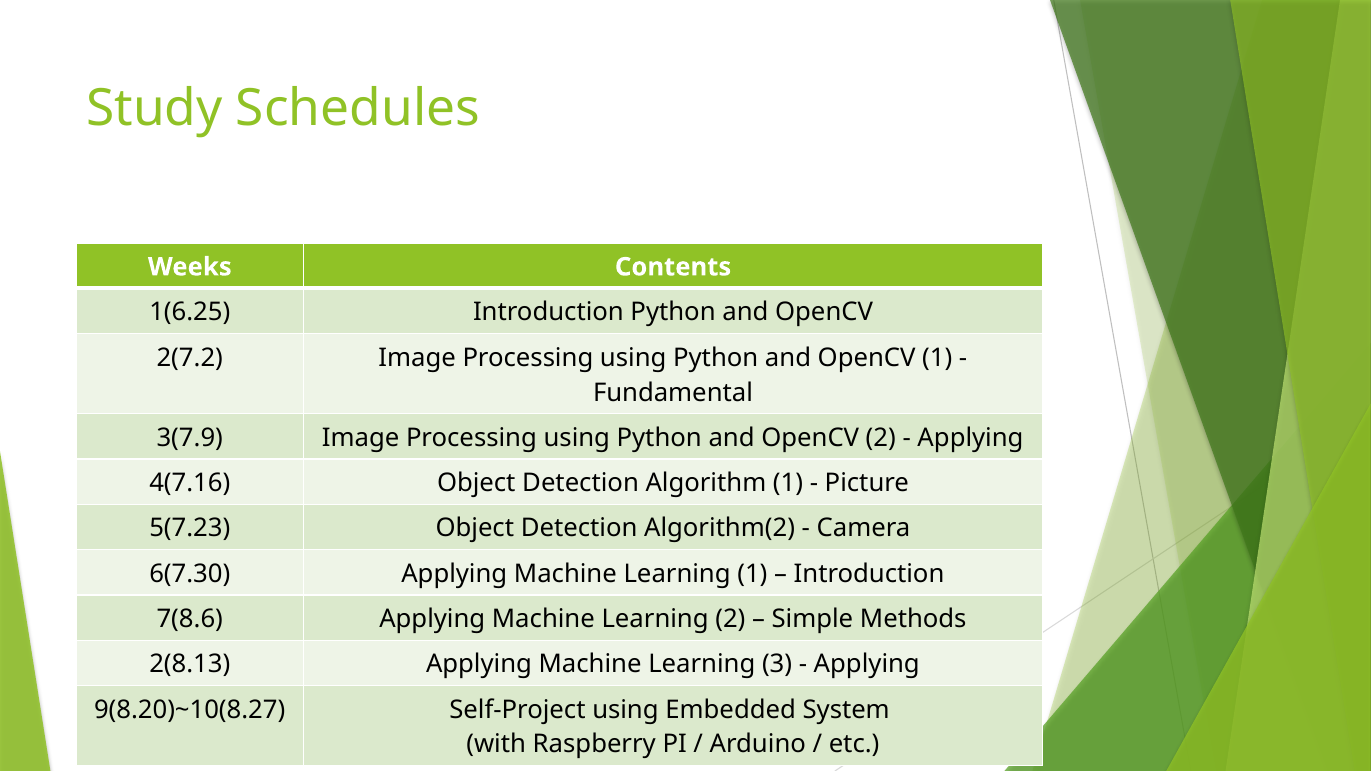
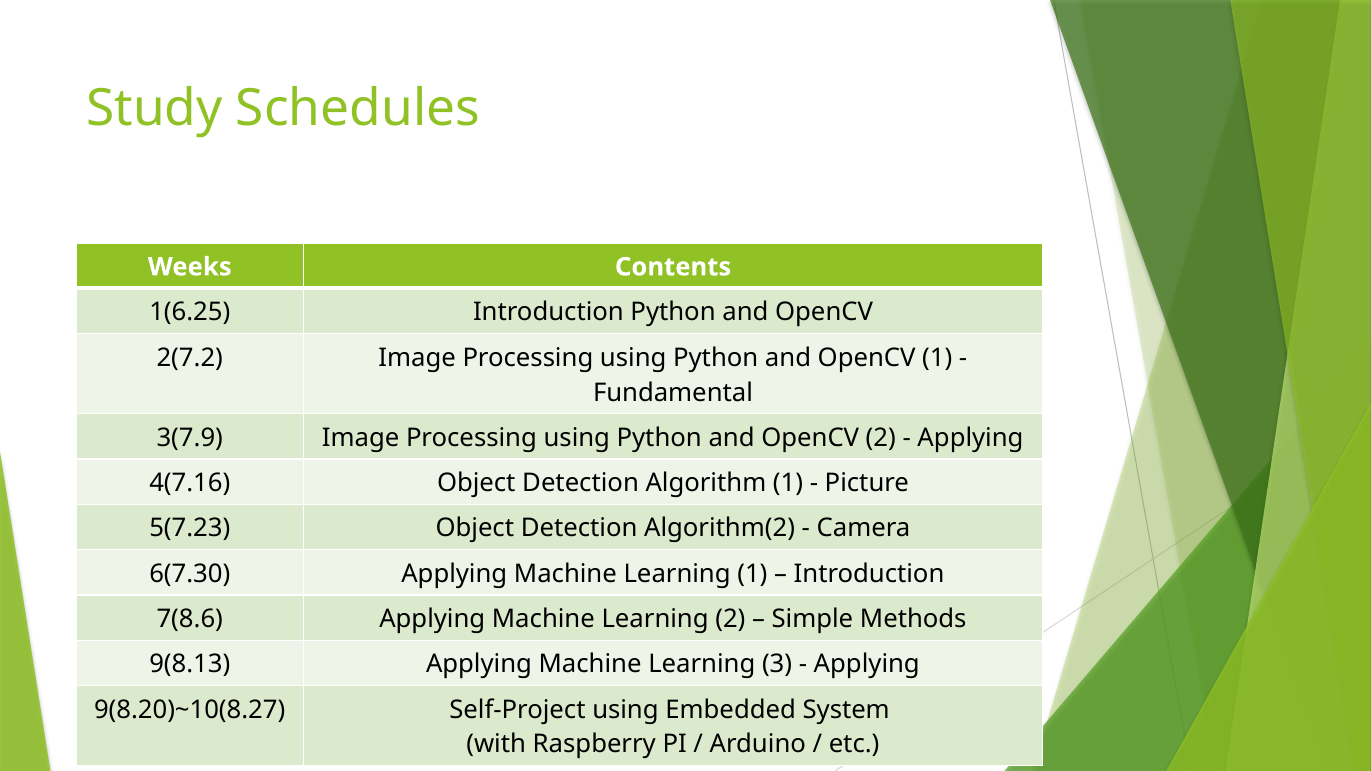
2(8.13: 2(8.13 -> 9(8.13 (190, 664)
